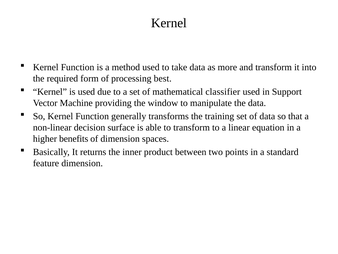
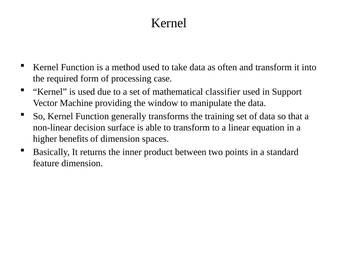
more: more -> often (227, 67)
best: best -> case (163, 78)
